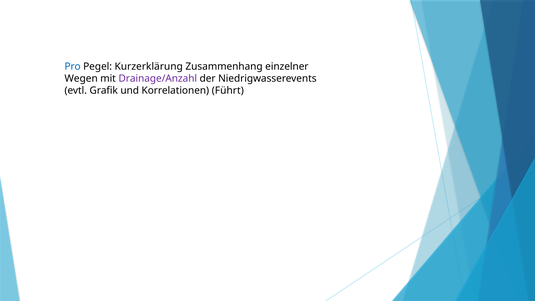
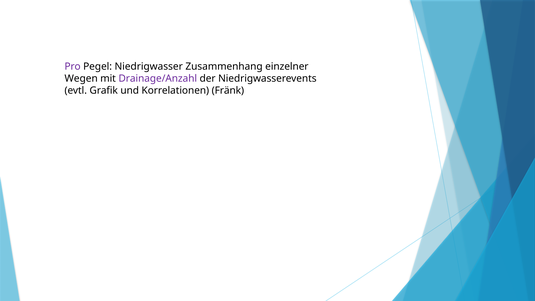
Pro colour: blue -> purple (73, 66)
Kurzerklärung: Kurzerklärung -> Niedrigwasser (149, 66)
Führt: Führt -> Fränk (228, 90)
